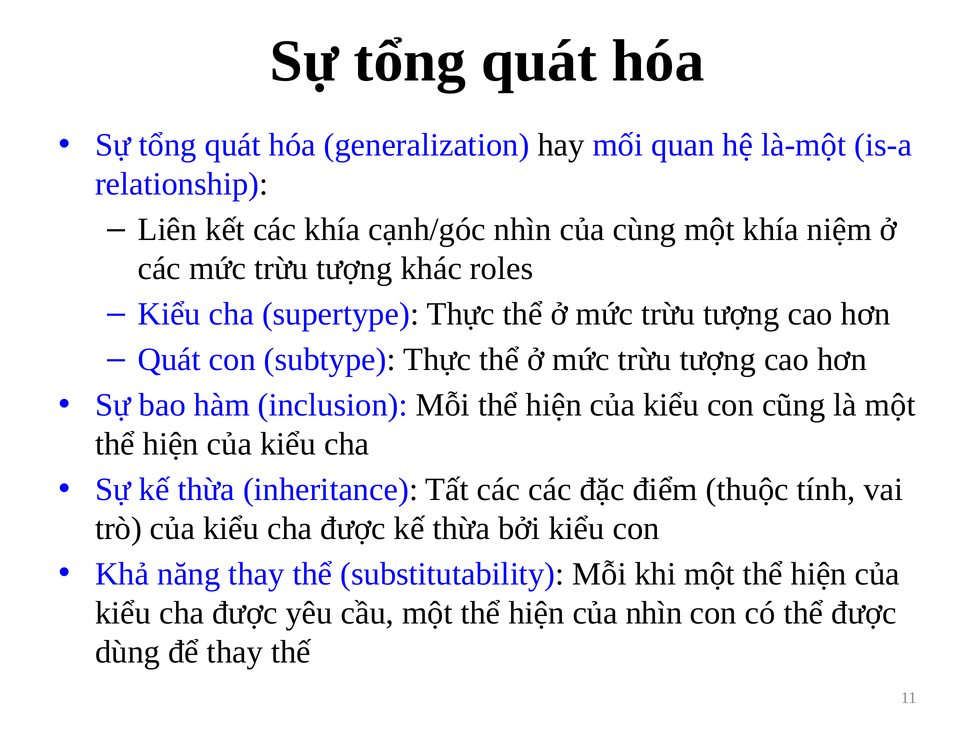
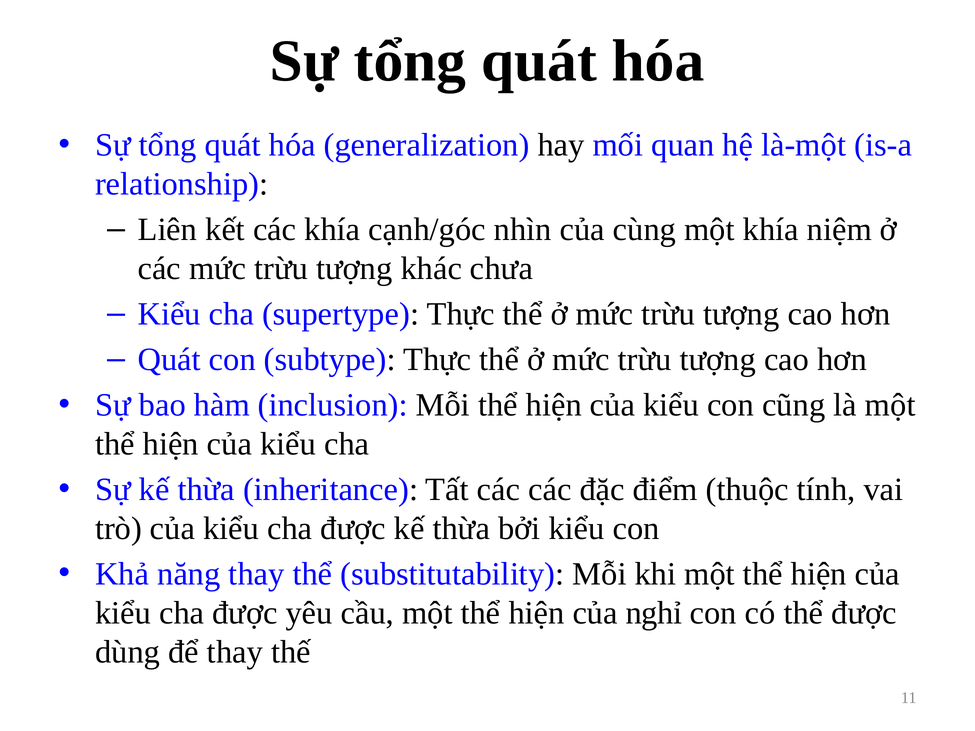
roles: roles -> chưa (502, 269)
của nhìn: nhìn -> nghỉ (654, 613)
